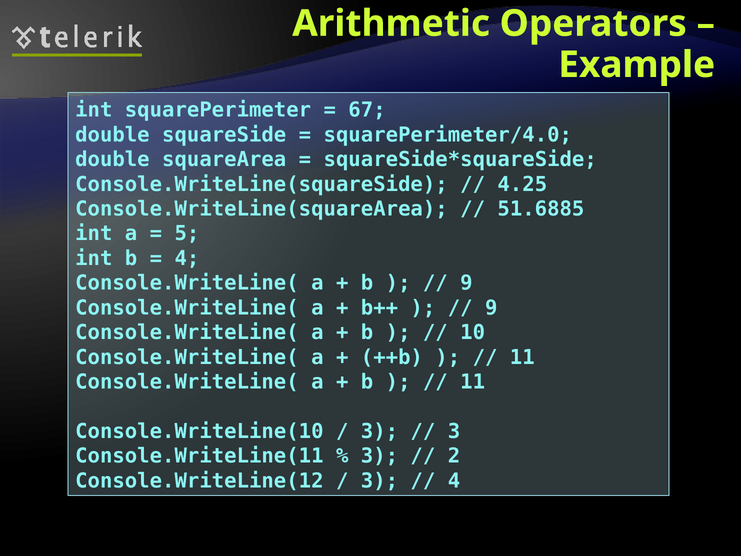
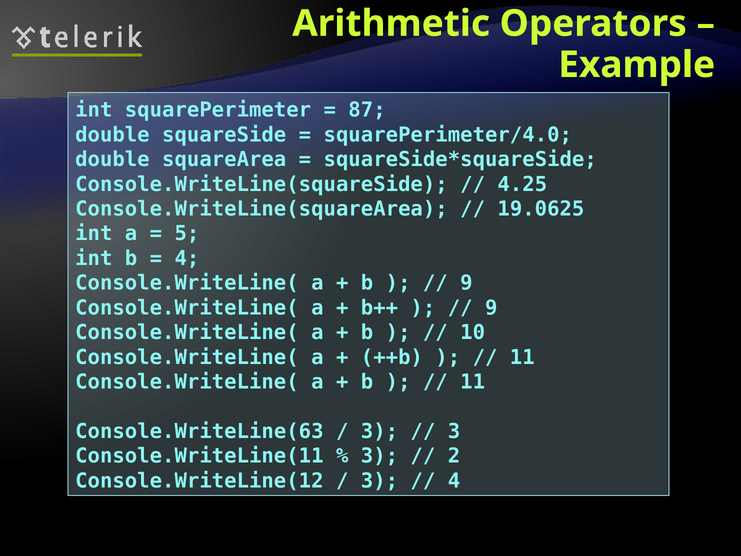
67: 67 -> 87 (367, 110)
51.6885: 51.6885 -> 19.0625 (541, 209)
Console.WriteLine(10: Console.WriteLine(10 -> Console.WriteLine(63 (199, 431)
